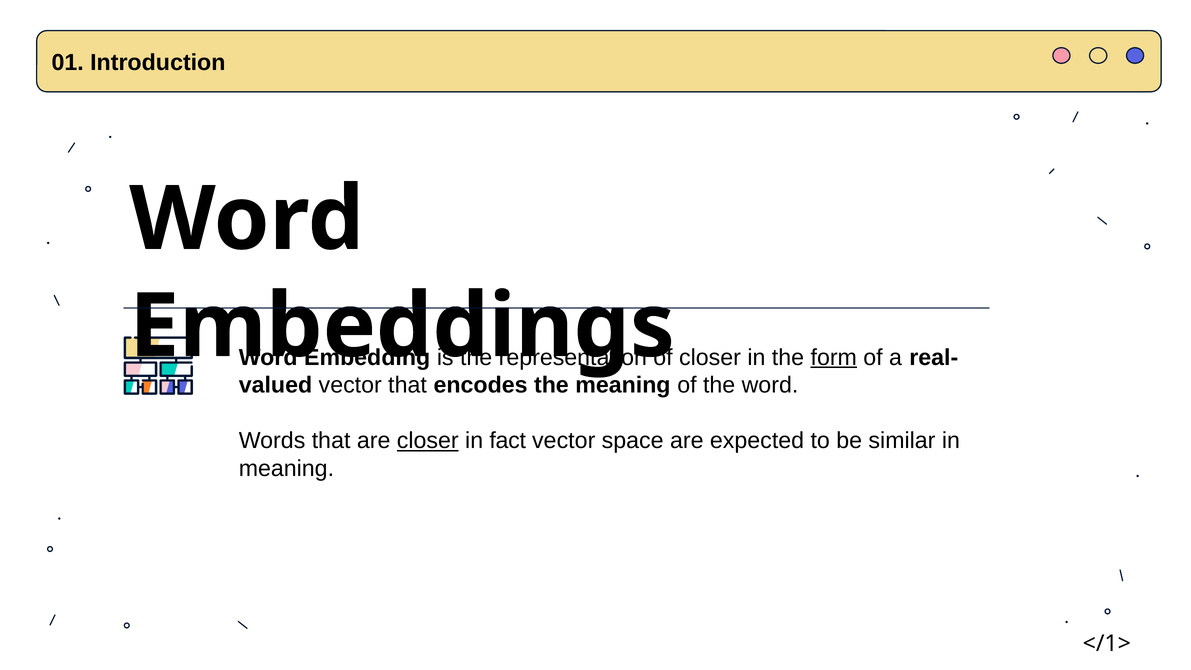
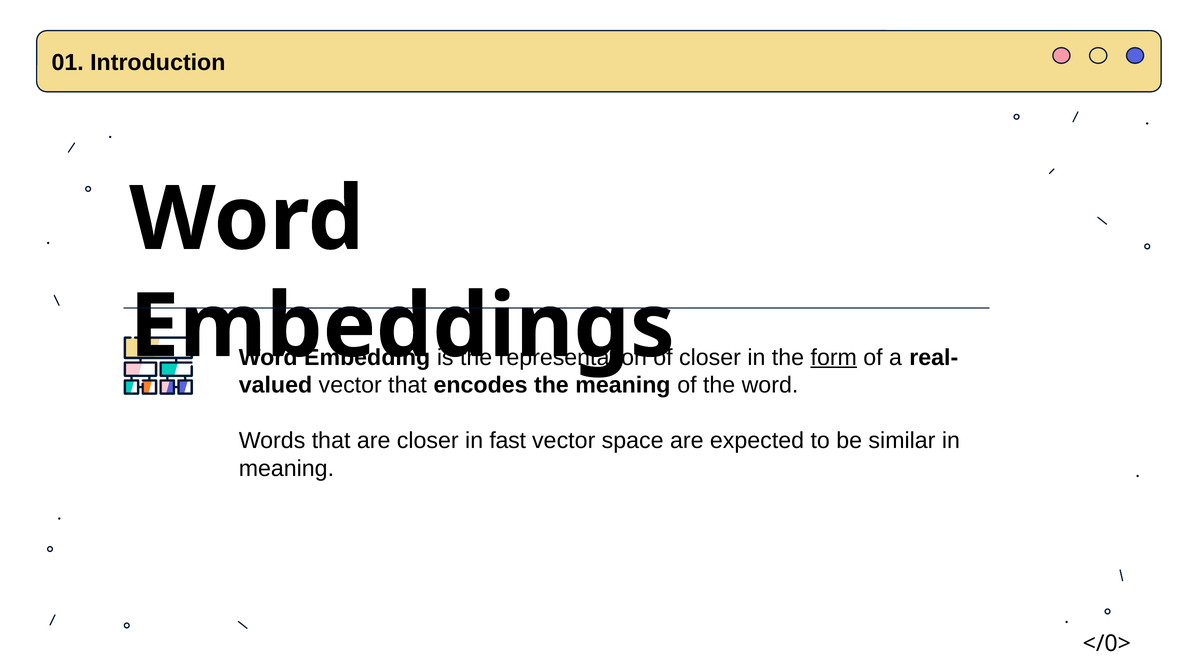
closer underline: present -> none (428, 441)
fact: fact -> fast (508, 441)
</1>: </1> -> </0> (1107, 644)
